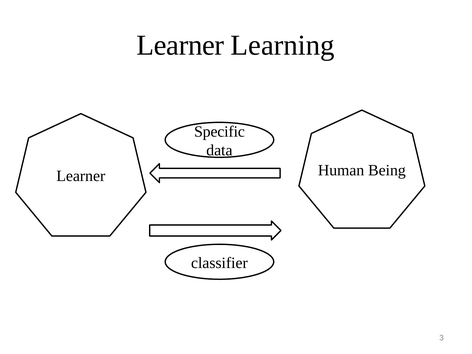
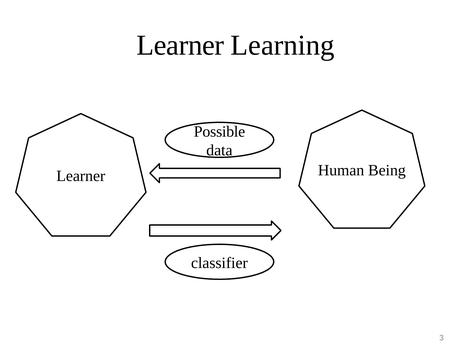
Specific: Specific -> Possible (219, 132)
